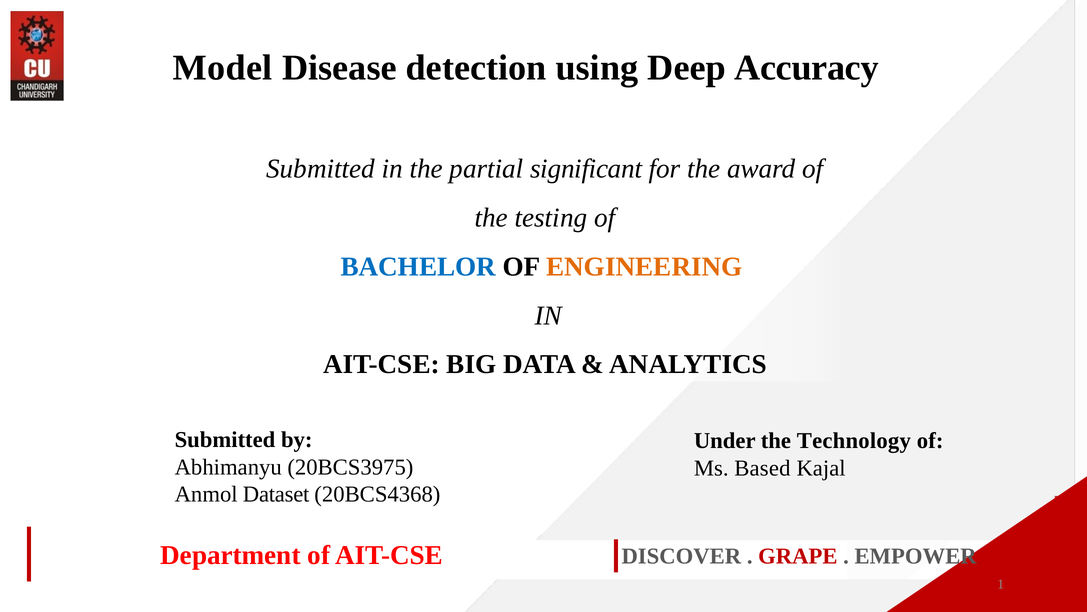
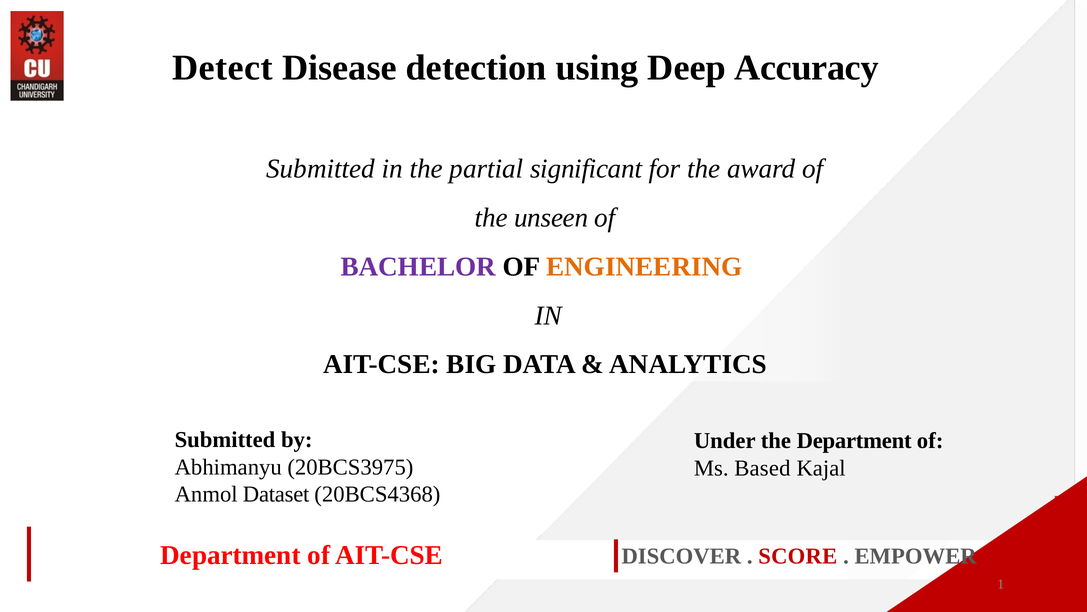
Model: Model -> Detect (223, 68)
testing: testing -> unseen (551, 217)
BACHELOR colour: blue -> purple (418, 266)
the Technology: Technology -> Department (854, 440)
GRAPE: GRAPE -> SCORE (798, 556)
